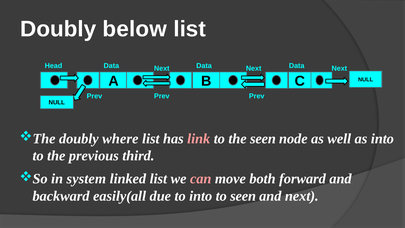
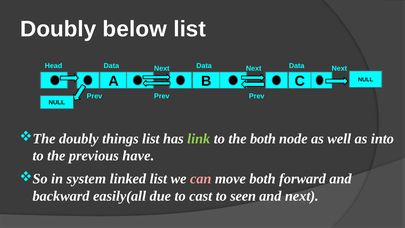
where: where -> things (120, 139)
link colour: pink -> light green (199, 139)
the seen: seen -> both (263, 139)
third: third -> have (138, 156)
to into: into -> cast (201, 196)
